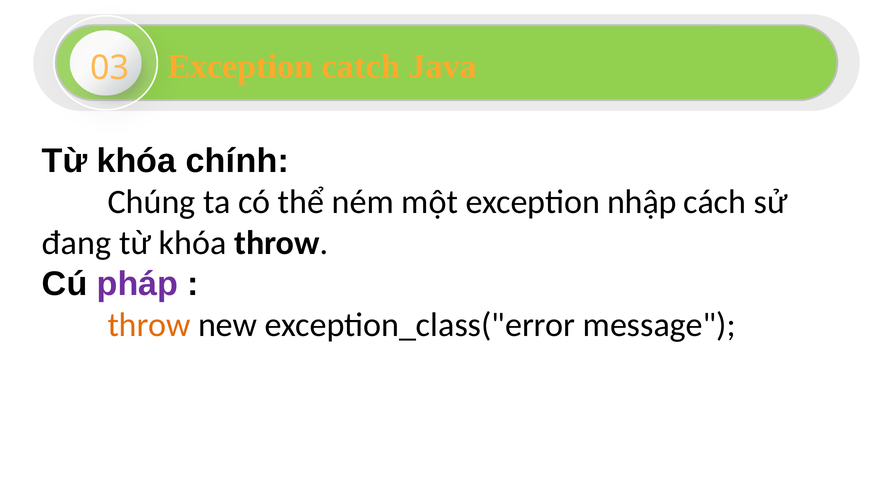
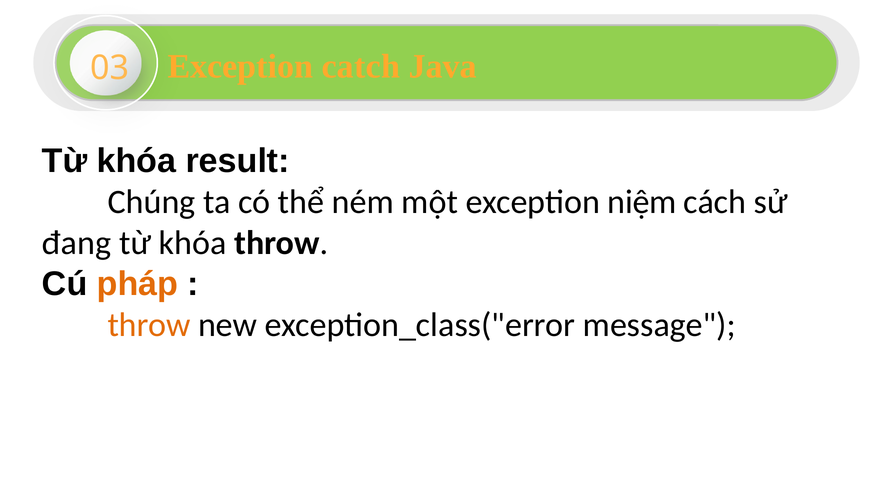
chính: chính -> result (238, 161)
nhập: nhập -> niệm (642, 202)
pháp colour: purple -> orange (137, 283)
